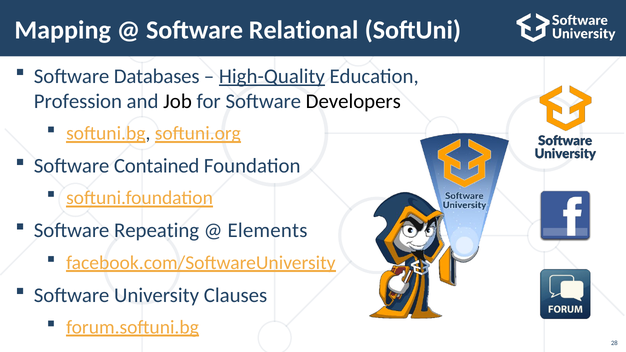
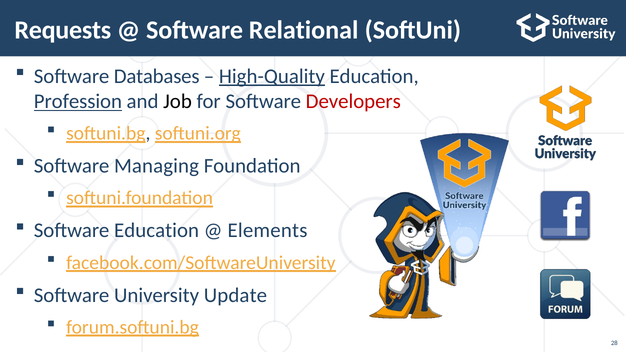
Mapping: Mapping -> Requests (63, 30)
Profession underline: none -> present (78, 101)
Developers colour: black -> red (353, 101)
Contained: Contained -> Managing (157, 166)
Software Repeating: Repeating -> Education (157, 231)
Clauses: Clauses -> Update (235, 295)
